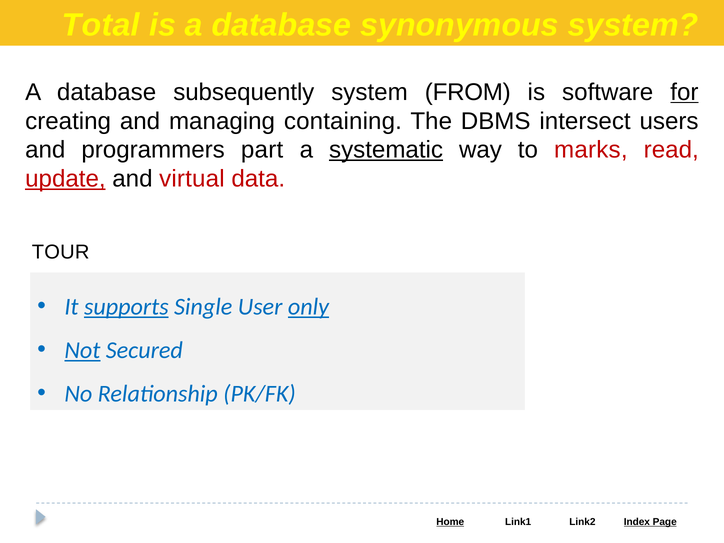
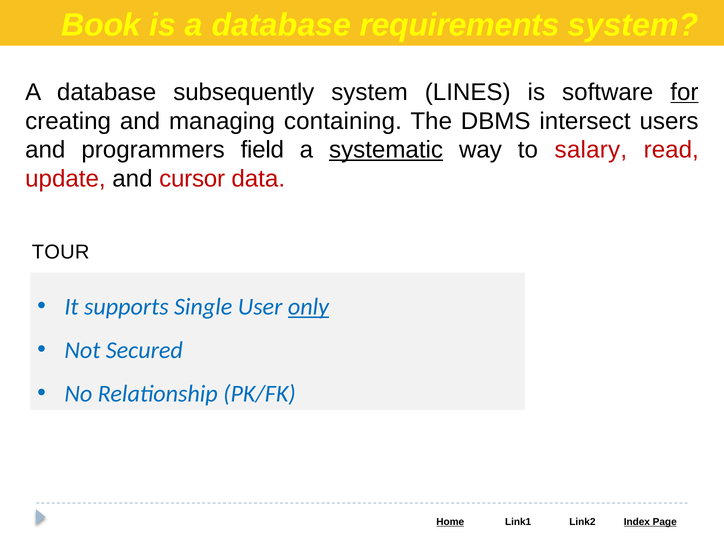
Total: Total -> Book (101, 25)
synonymous: synonymous -> requirements (460, 25)
FROM: FROM -> LINES (468, 92)
part: part -> field (262, 150)
marks: marks -> salary (591, 150)
update underline: present -> none (65, 179)
virtual: virtual -> cursor (192, 179)
supports underline: present -> none (126, 307)
Not underline: present -> none (82, 350)
